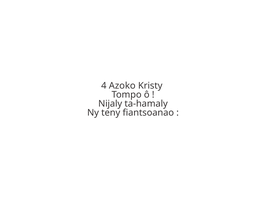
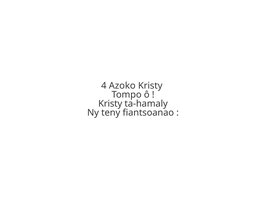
Nijaly: Nijaly -> Kristy (110, 104)
